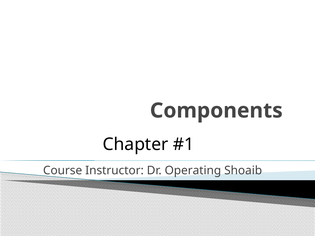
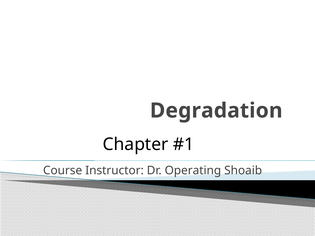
Components: Components -> Degradation (216, 111)
